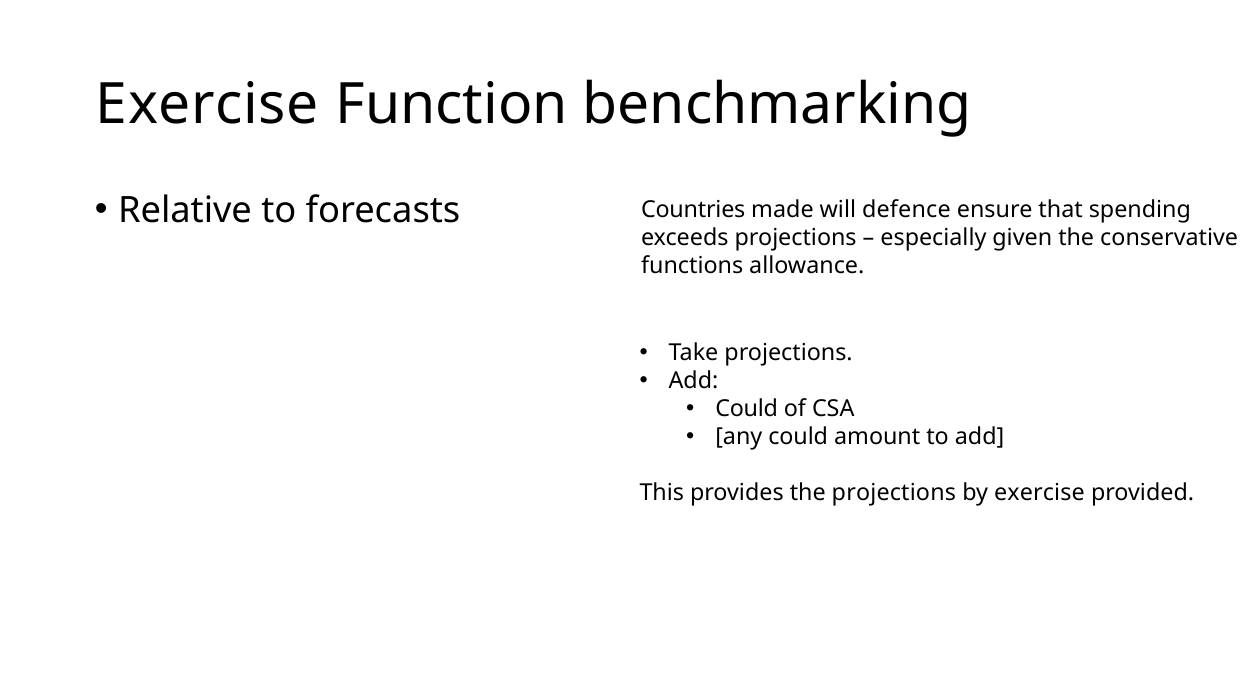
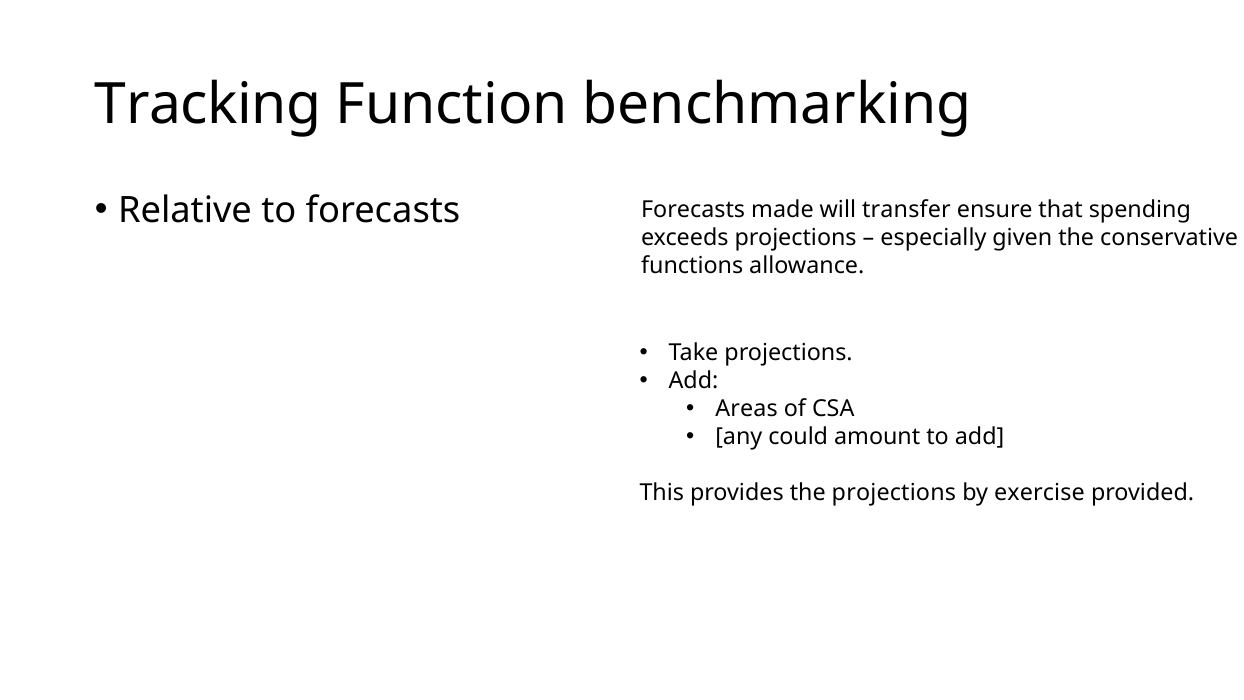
Exercise: Exercise -> Tracking (208, 104)
Countries: Countries -> Forecasts (693, 210)
defence: defence -> transfer (906, 210)
Could: Could -> Areas (747, 409)
